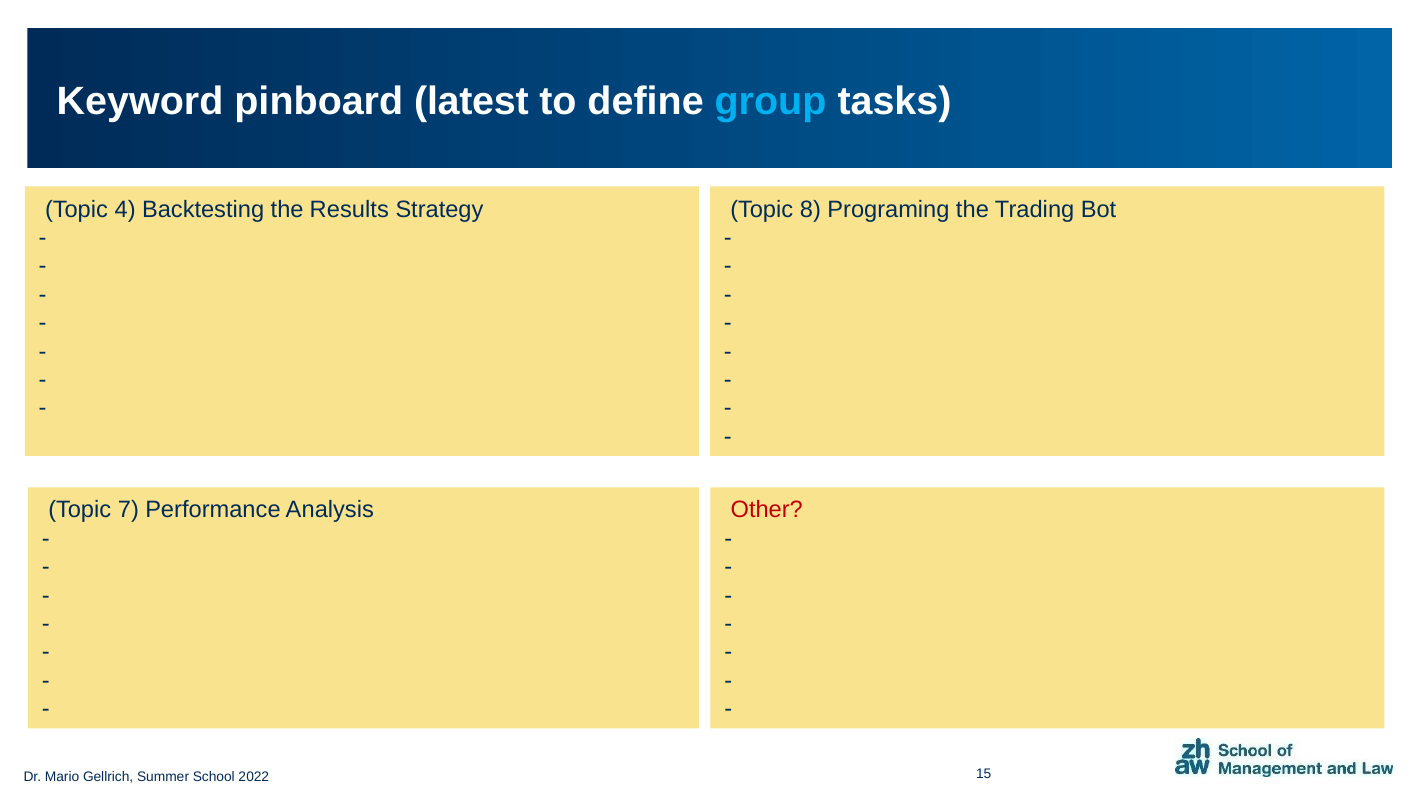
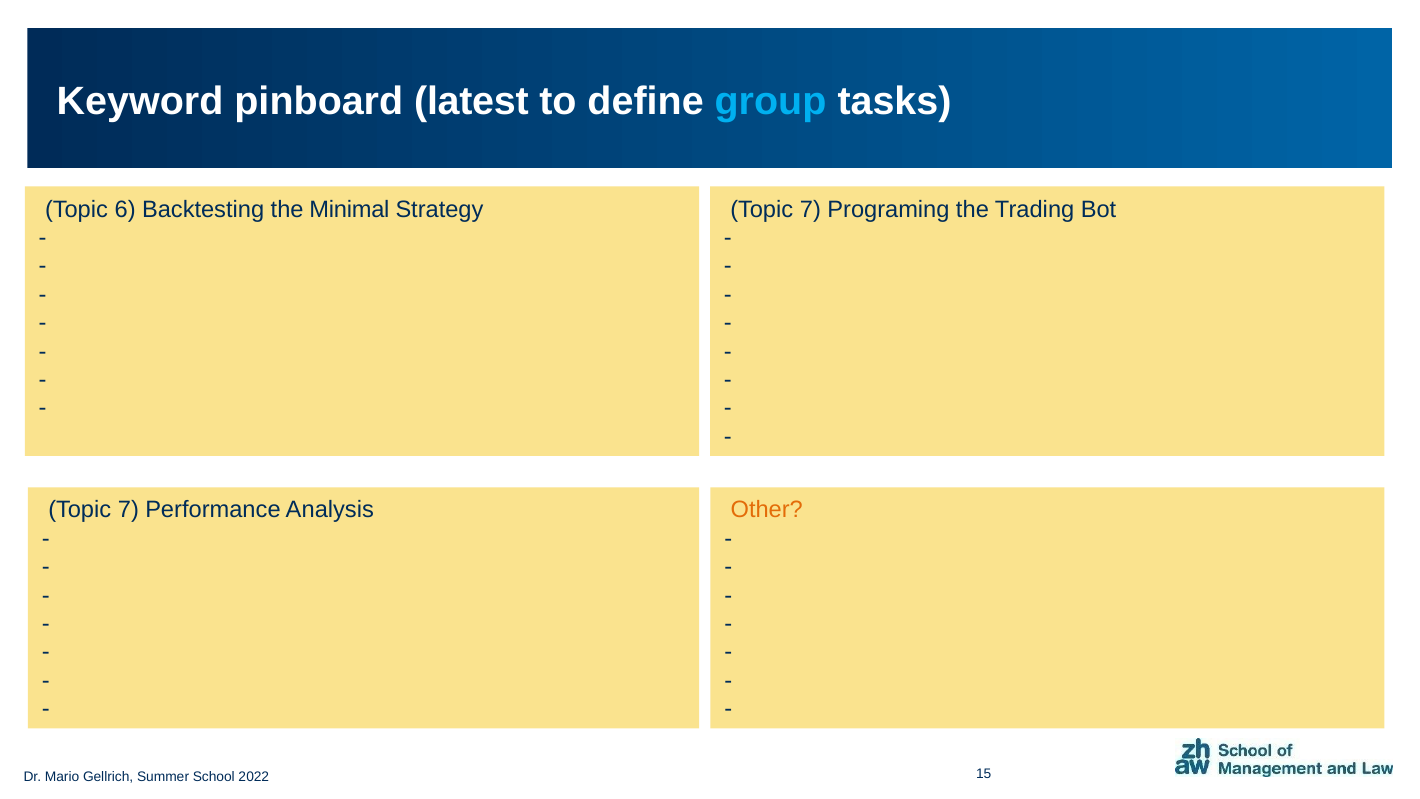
4: 4 -> 6 (125, 209)
Results: Results -> Minimal (349, 209)
8: 8 -> 7 (810, 209)
Other colour: red -> orange (767, 510)
